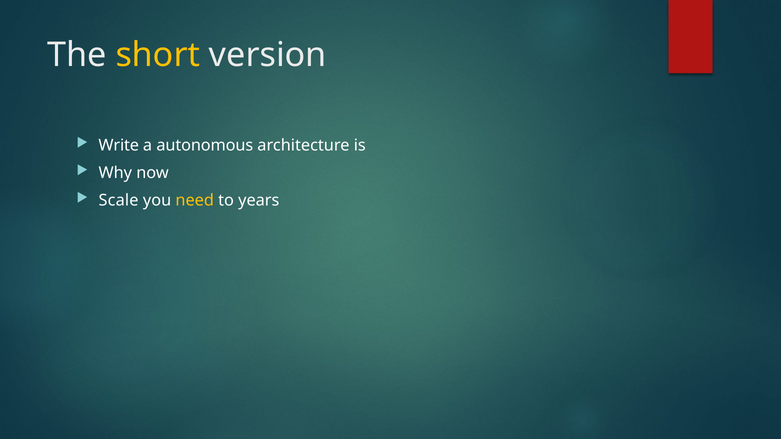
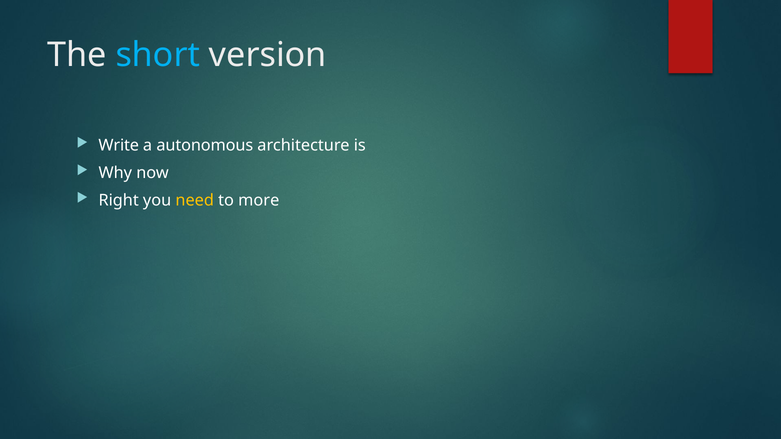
short colour: yellow -> light blue (158, 55)
Scale: Scale -> Right (119, 201)
years: years -> more (259, 201)
